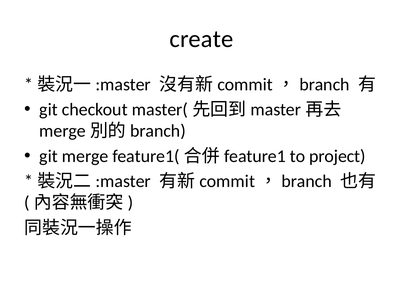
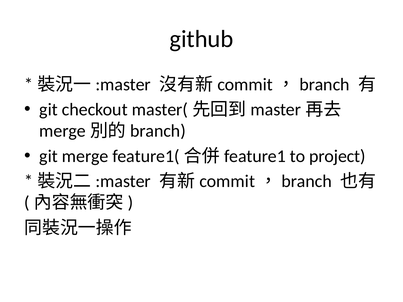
create: create -> github (201, 39)
